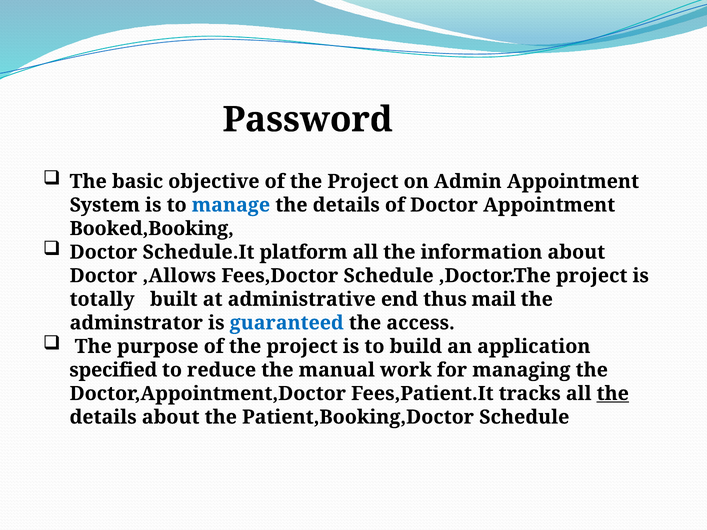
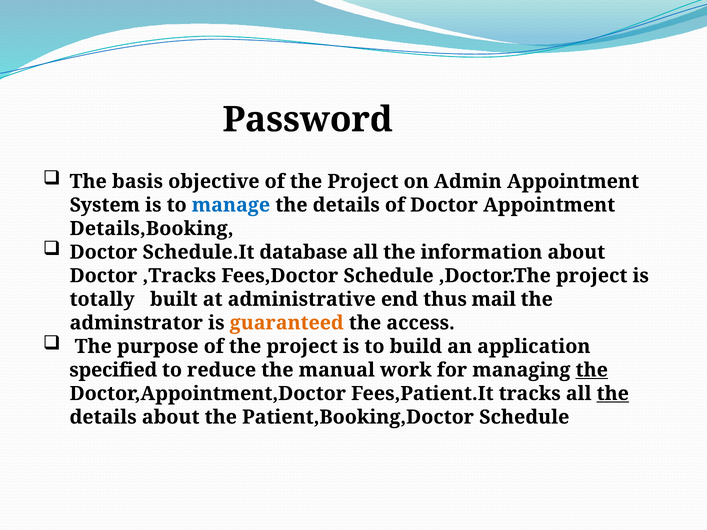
basic: basic -> basis (137, 182)
Booked,Booking: Booked,Booking -> Details,Booking (152, 229)
platform: platform -> database (303, 252)
,Allows: ,Allows -> ,Tracks (179, 276)
guaranteed colour: blue -> orange (287, 323)
the underline: none -> present (592, 370)
